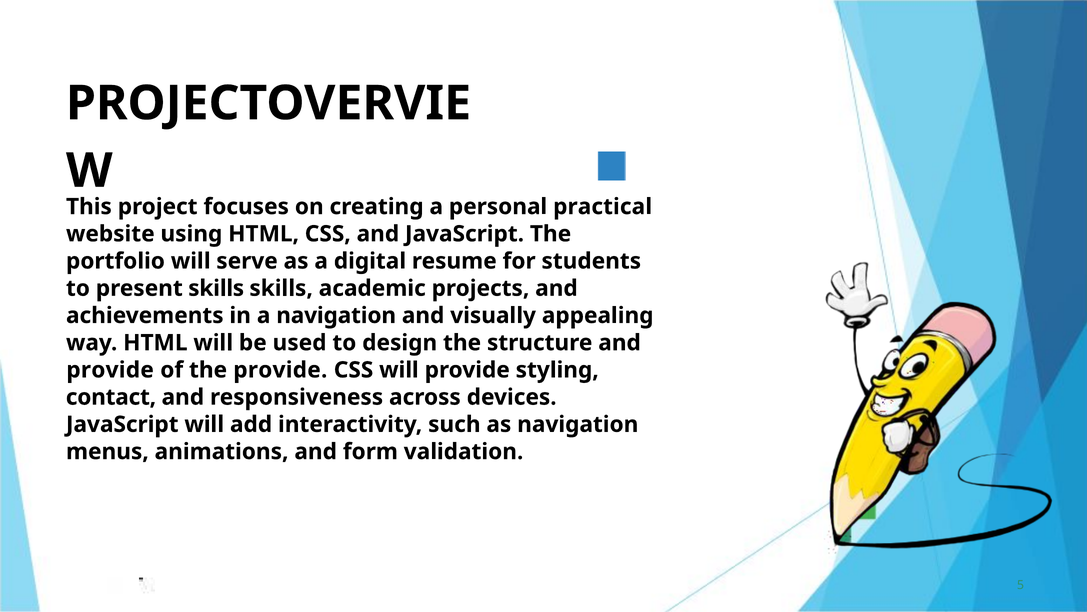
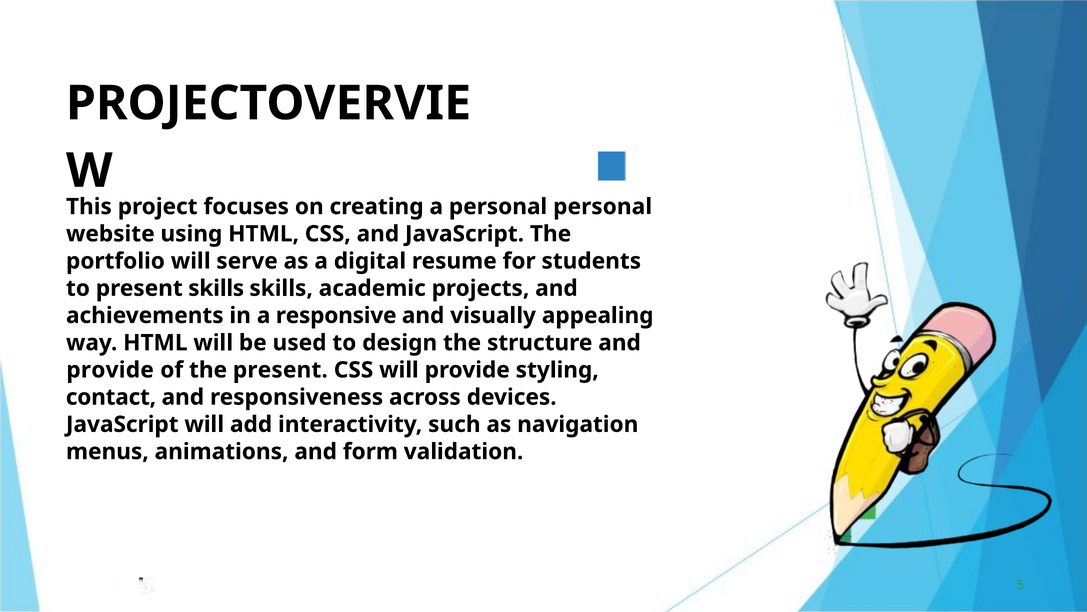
personal practical: practical -> personal (603, 206)
a navigation: navigation -> responsive (336, 315)
the provide: provide -> present (280, 370)
